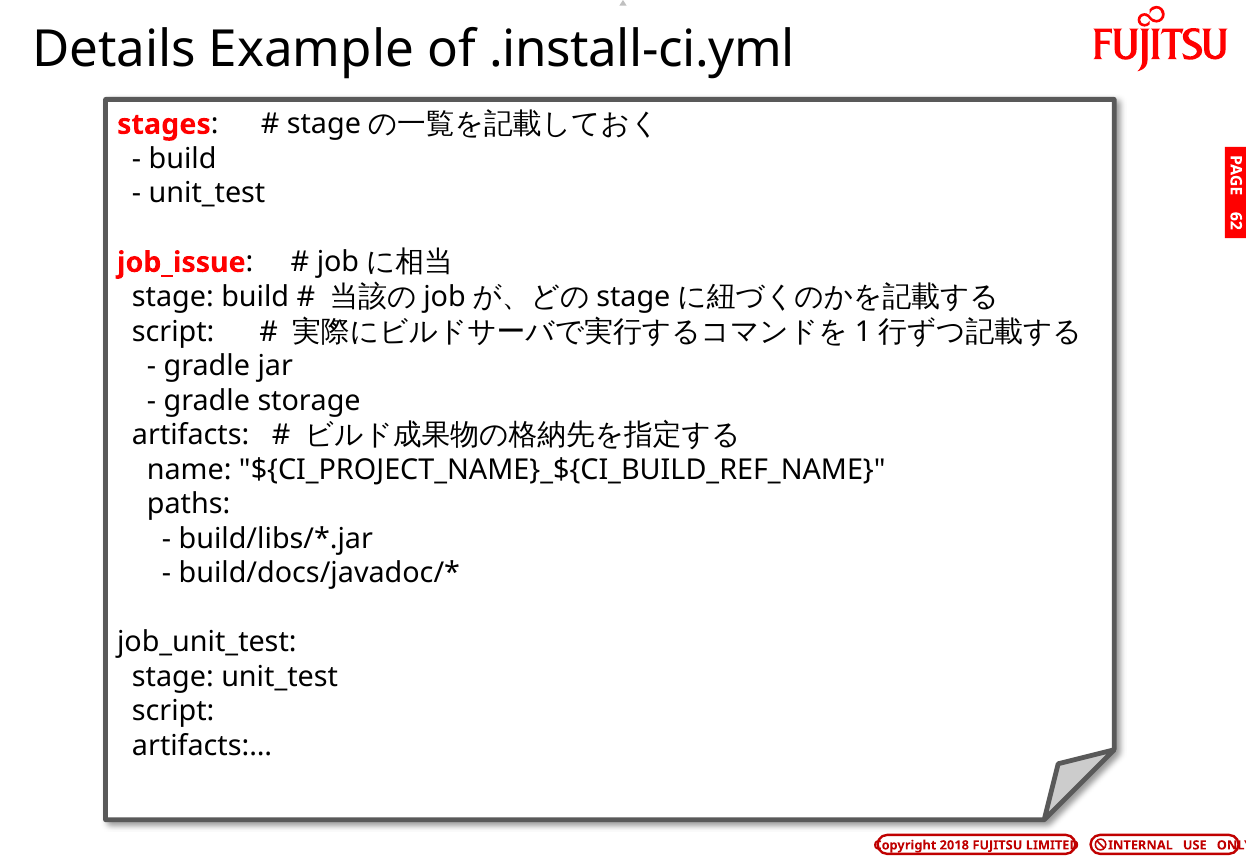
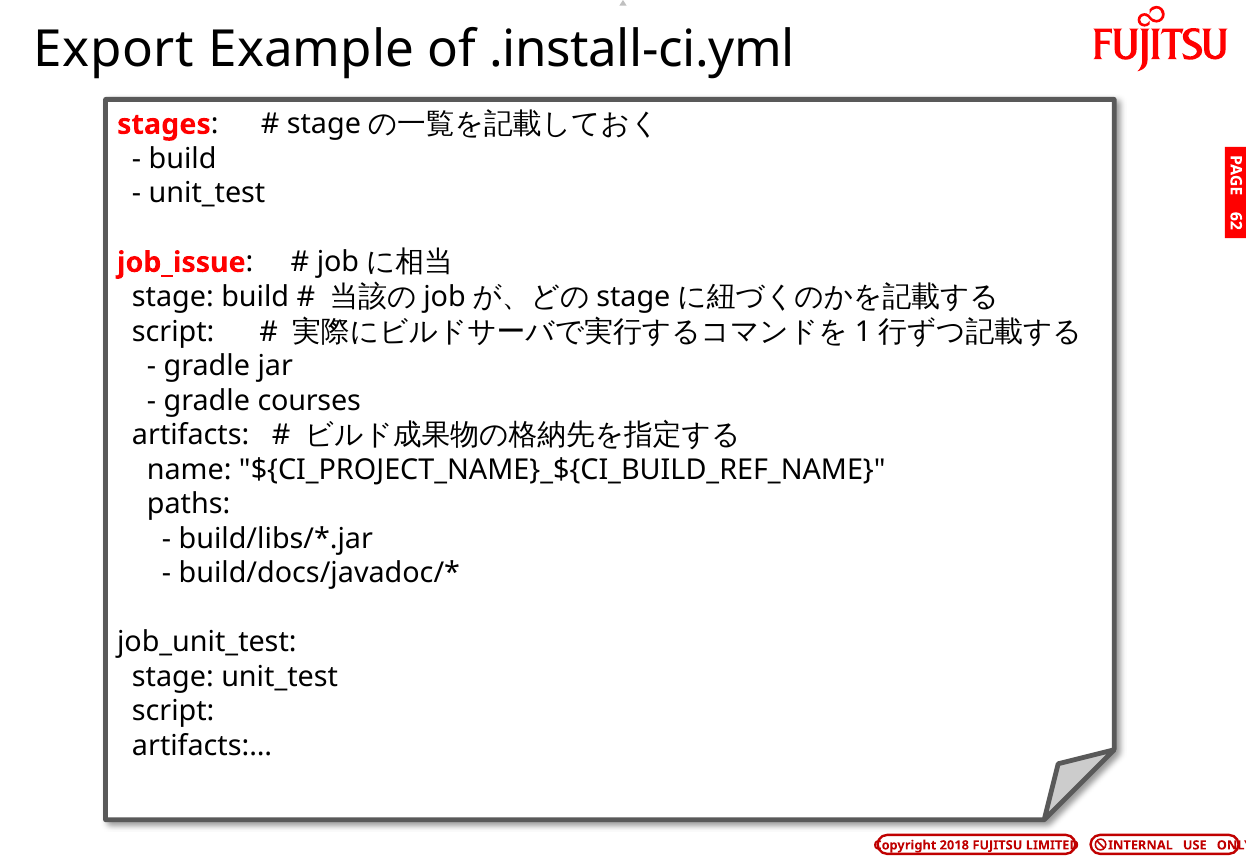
Details: Details -> Export (114, 50)
storage: storage -> courses (309, 400)
